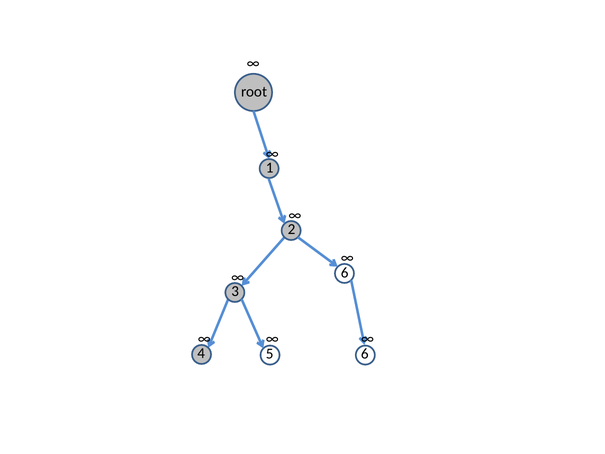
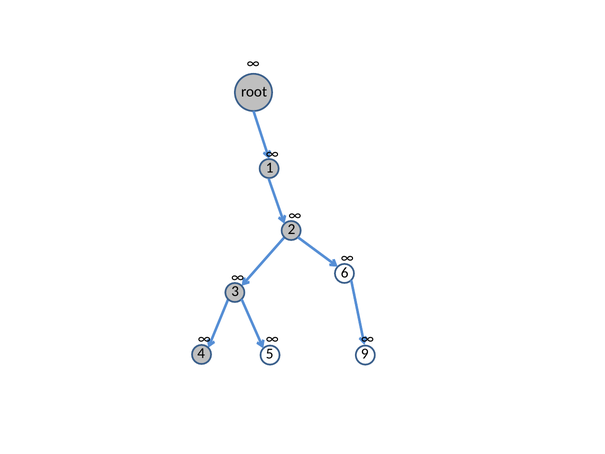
4 6: 6 -> 9 (365, 354)
